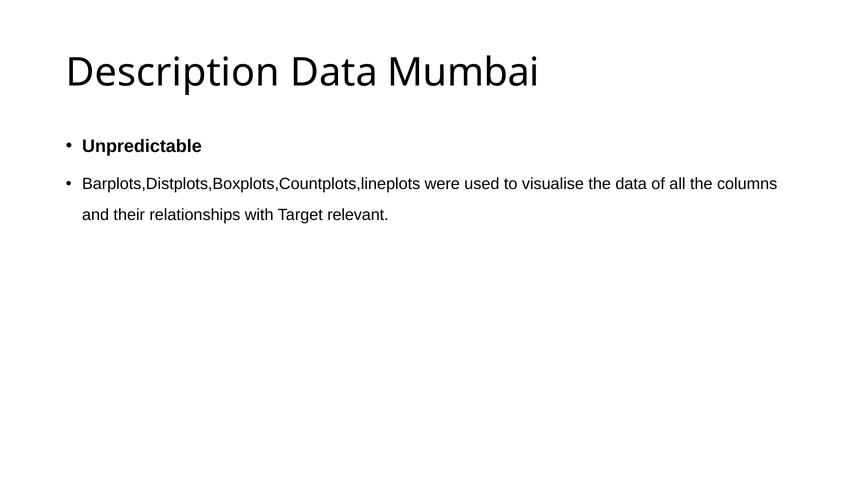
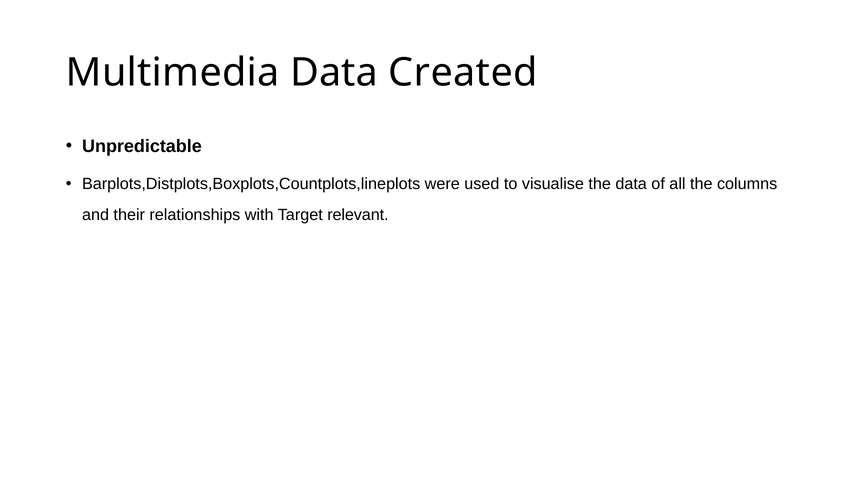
Description: Description -> Multimedia (173, 73)
Mumbai: Mumbai -> Created (463, 73)
